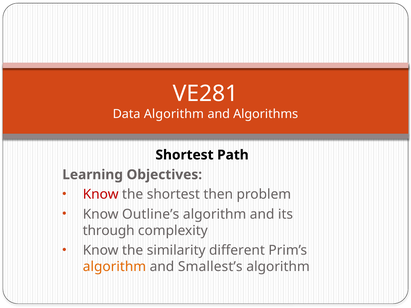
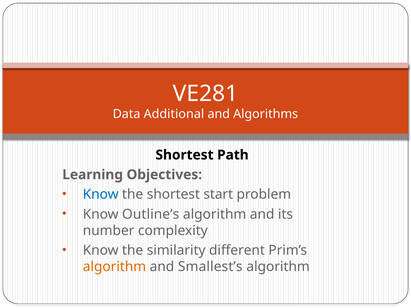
Data Algorithm: Algorithm -> Additional (174, 114)
Know colour: red -> blue (101, 195)
then: then -> start (218, 195)
through: through -> number (109, 231)
